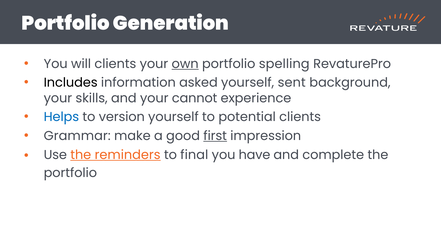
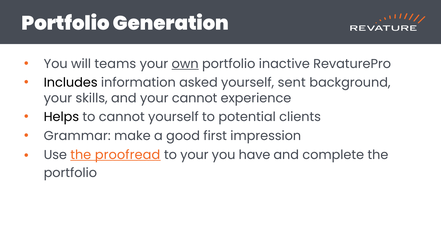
will clients: clients -> teams (115, 64)
spelling: spelling -> inactive (284, 64)
Helps colour: blue -> black (61, 117)
to version: version -> cannot (122, 117)
first underline: present -> none (215, 136)
reminders: reminders -> proofread (128, 155)
to final: final -> your (194, 155)
